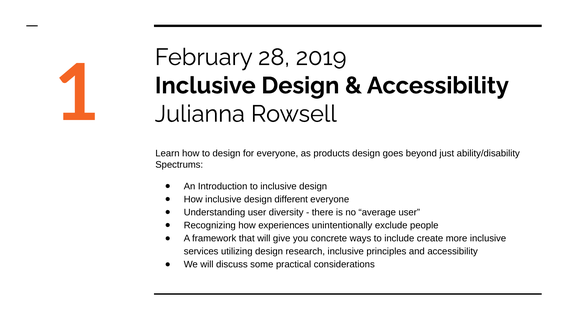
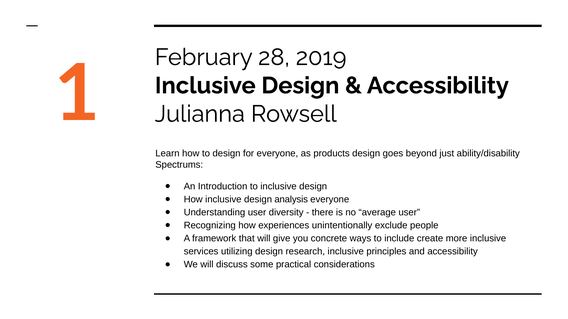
different: different -> analysis (291, 200)
